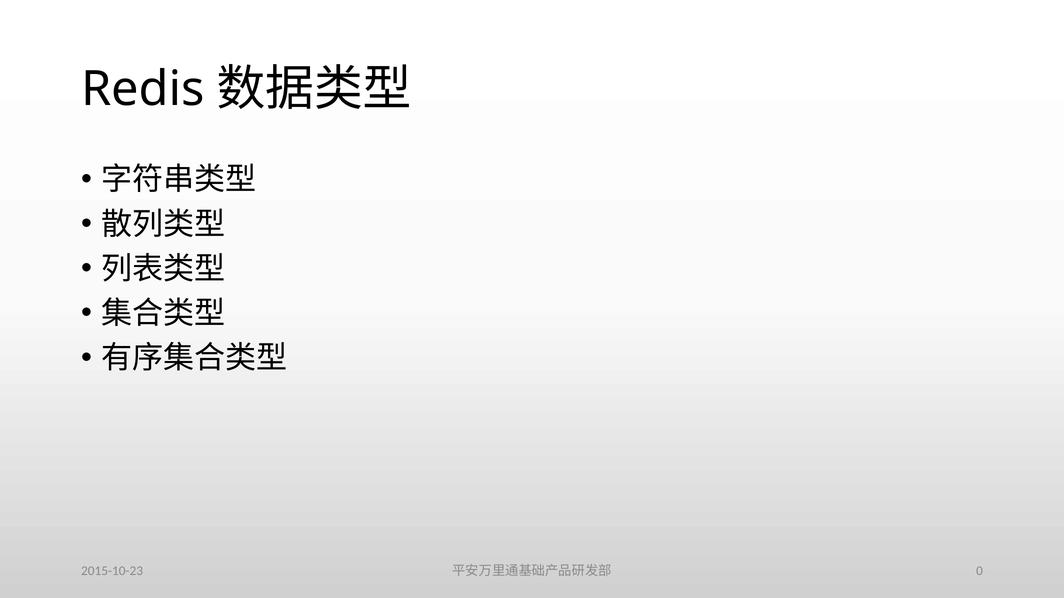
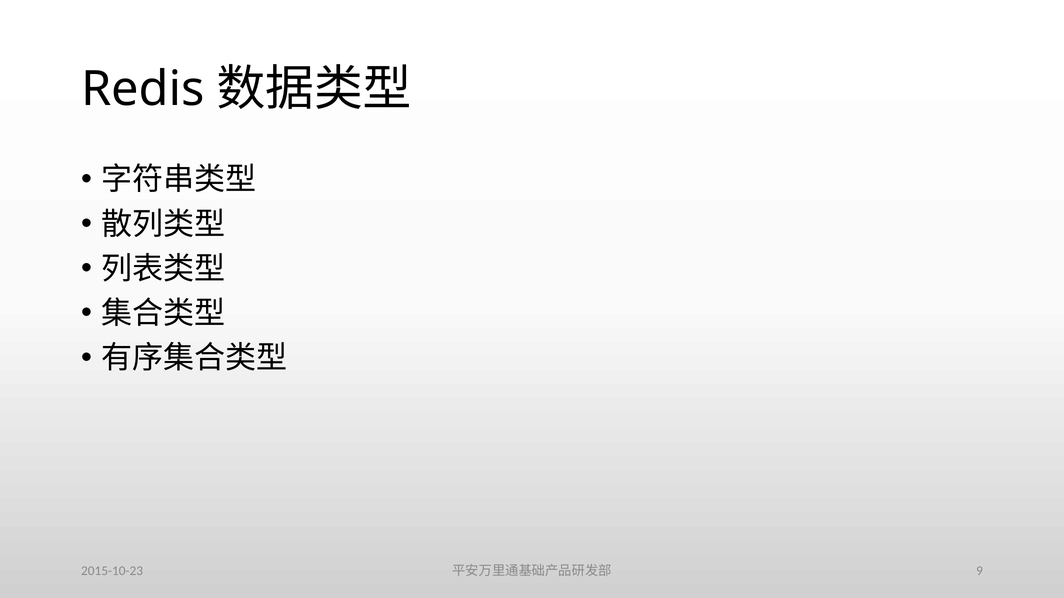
0: 0 -> 9 (980, 571)
